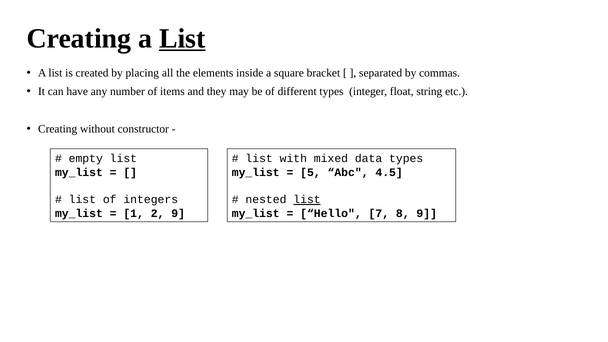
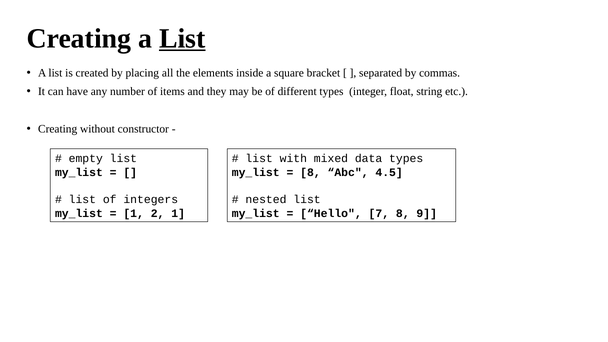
5: 5 -> 8 (310, 172)
list underline: present -> none (307, 200)
2 9: 9 -> 1 (178, 213)
